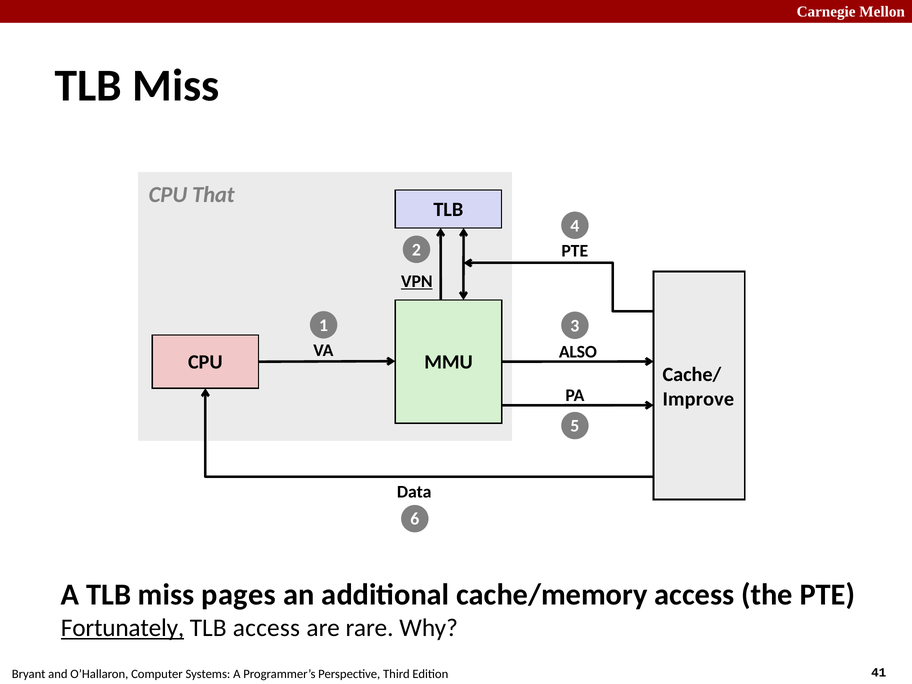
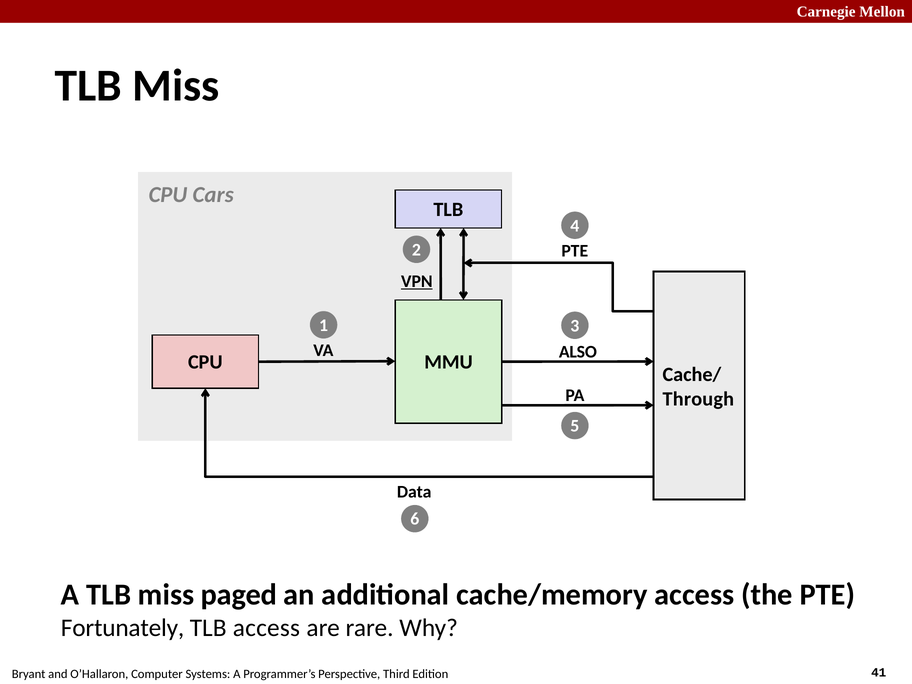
That: That -> Cars (213, 195)
Improve: Improve -> Through (698, 399)
pages: pages -> paged (239, 595)
Fortunately underline: present -> none (123, 628)
